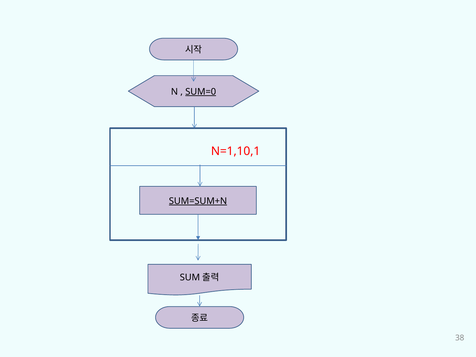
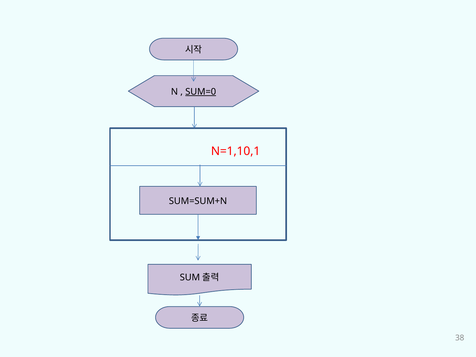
SUM=SUM+N underline: present -> none (198, 201)
